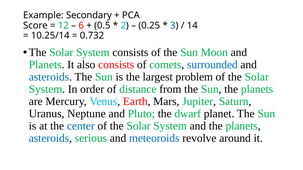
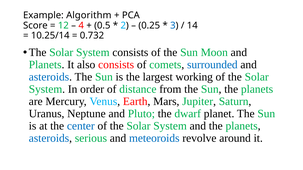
Secondary: Secondary -> Algorithm (89, 15)
6: 6 -> 4 (81, 25)
problem: problem -> working (194, 77)
